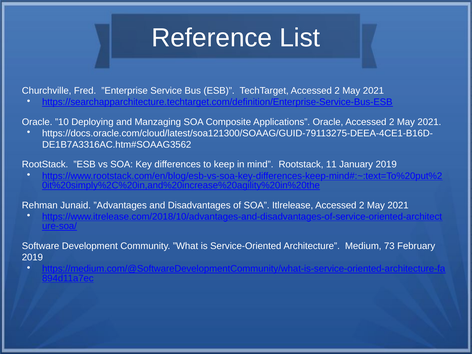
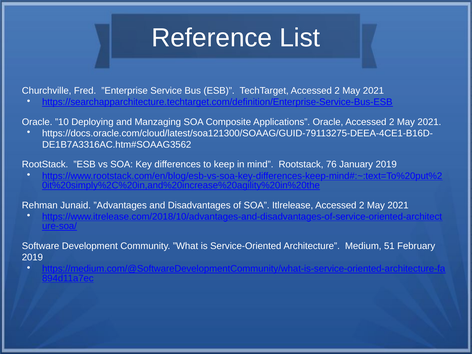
11: 11 -> 76 (331, 164)
73: 73 -> 51 (389, 246)
